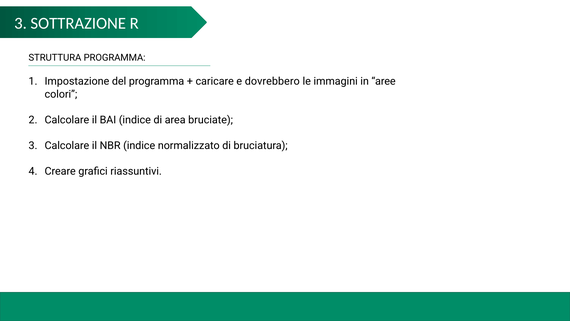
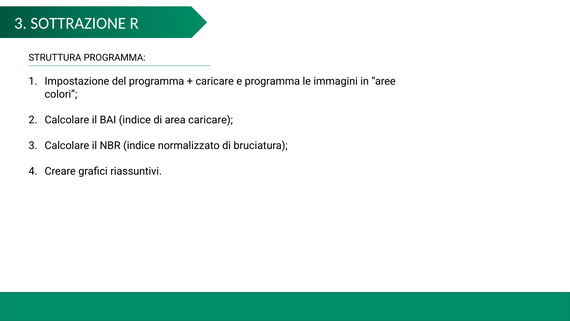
e dovrebbero: dovrebbero -> programma (272, 81)
area bruciate: bruciate -> caricare (211, 120)
